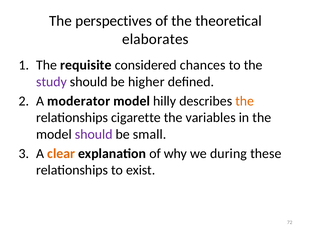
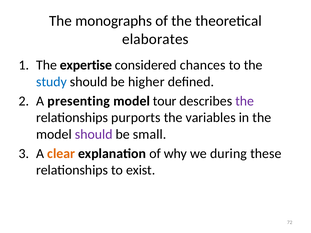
perspectives: perspectives -> monographs (114, 21)
requisite: requisite -> expertise (86, 65)
study colour: purple -> blue (51, 82)
moderator: moderator -> presenting (79, 101)
hilly: hilly -> tour (165, 101)
the colour: orange -> purple (245, 101)
cigarette: cigarette -> purports (136, 118)
